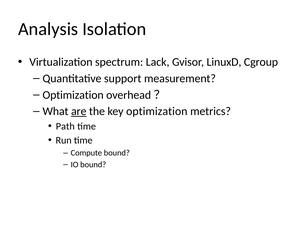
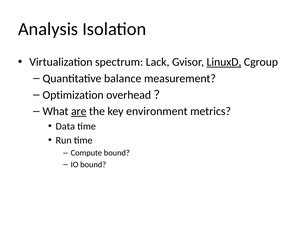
LinuxD underline: none -> present (224, 62)
support: support -> balance (123, 78)
key optimization: optimization -> environment (157, 111)
Path: Path -> Data (65, 126)
